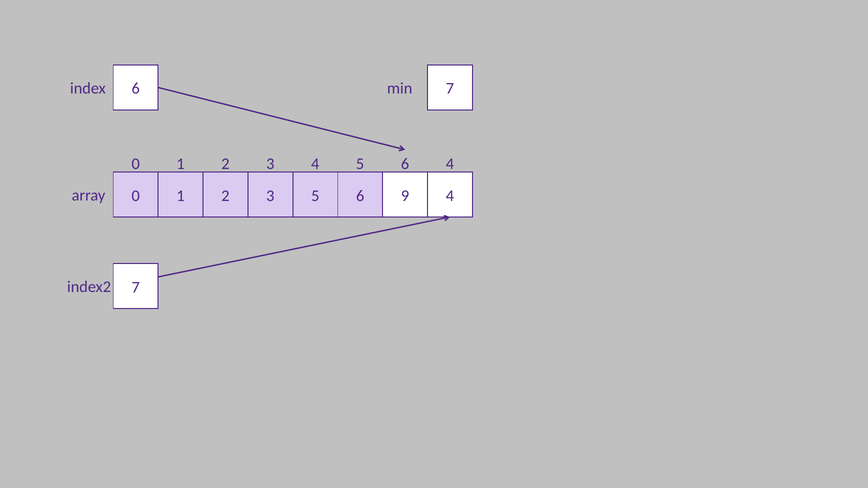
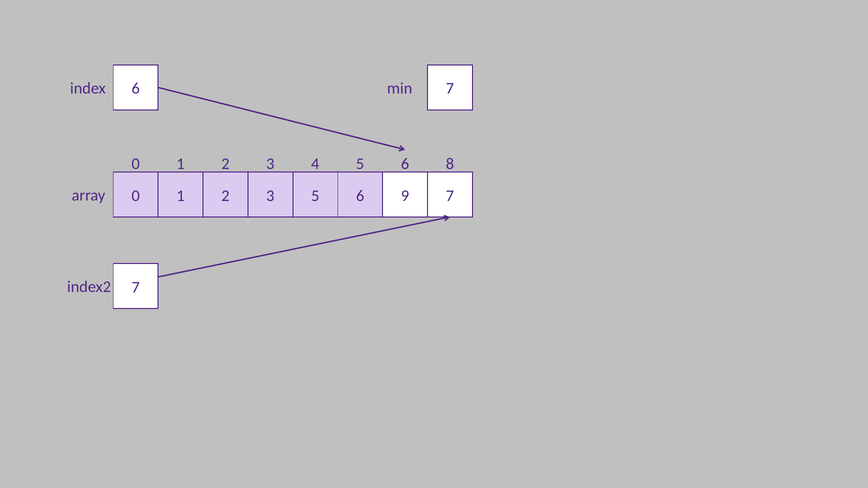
6 4: 4 -> 8 (450, 164)
9 4: 4 -> 7 (450, 196)
